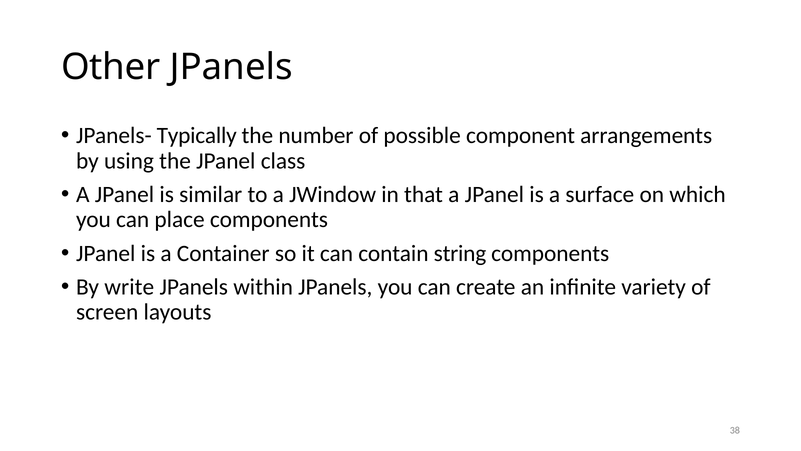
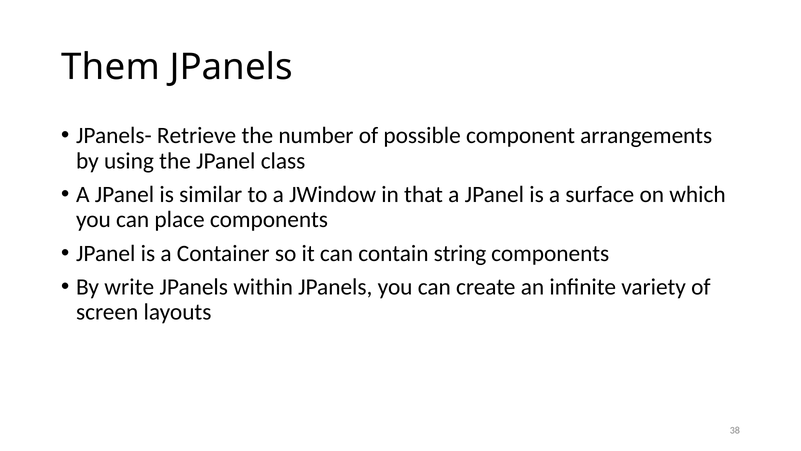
Other: Other -> Them (110, 67)
Typically: Typically -> Retrieve (197, 135)
